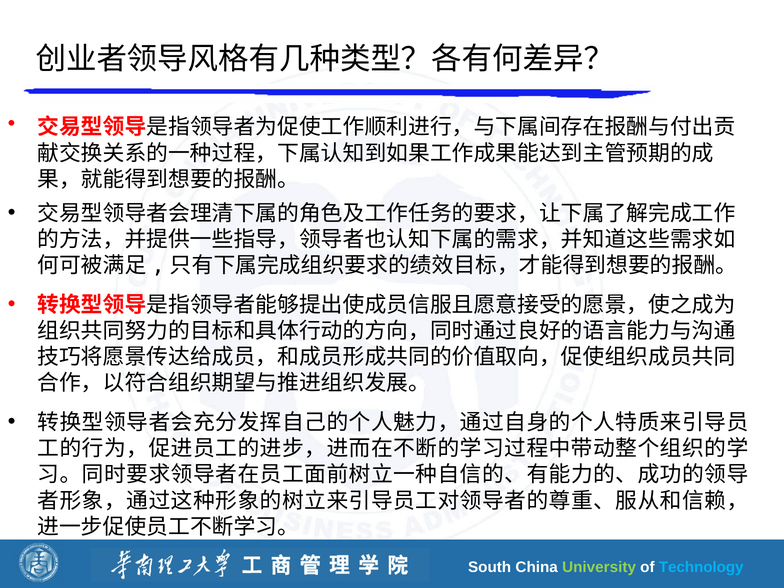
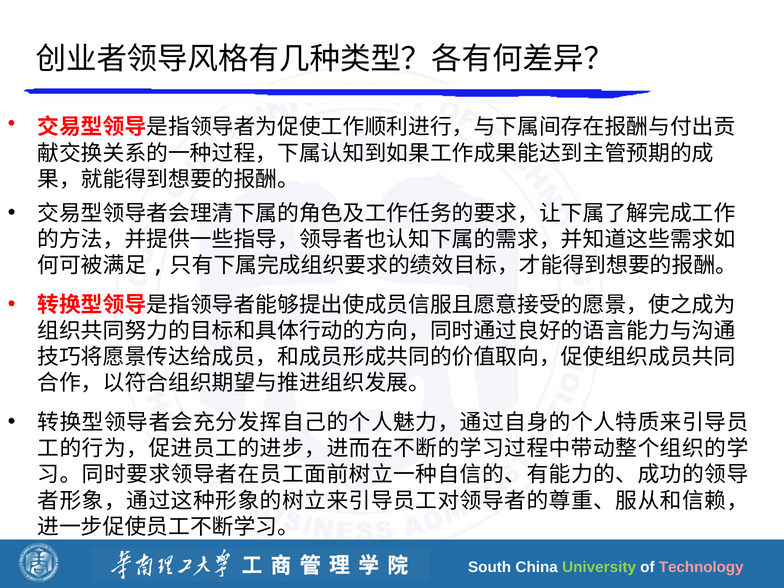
Technology colour: light blue -> pink (701, 567)
